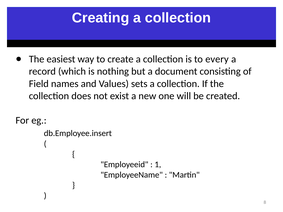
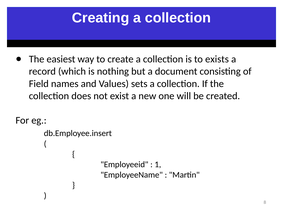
every: every -> exists (217, 59)
